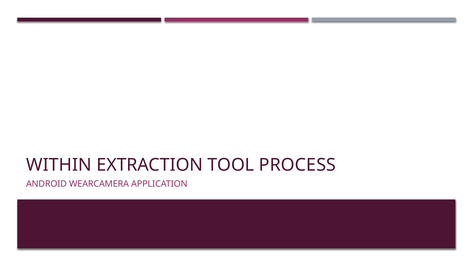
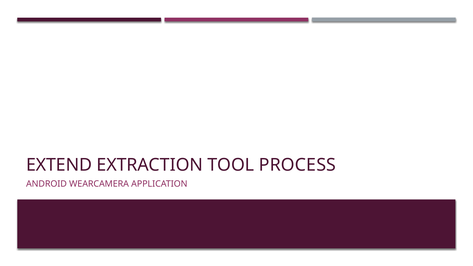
WITHIN: WITHIN -> EXTEND (59, 165)
